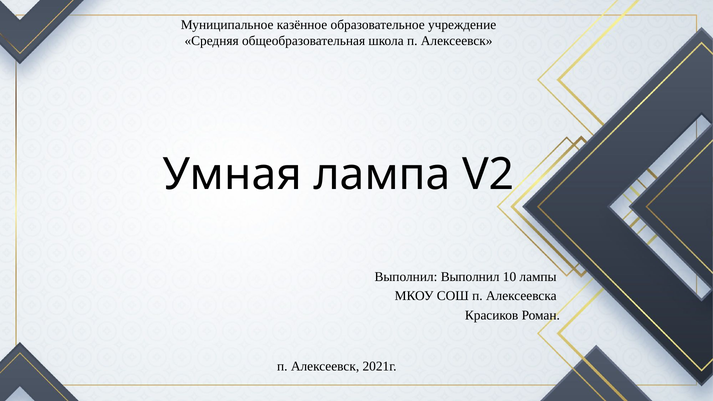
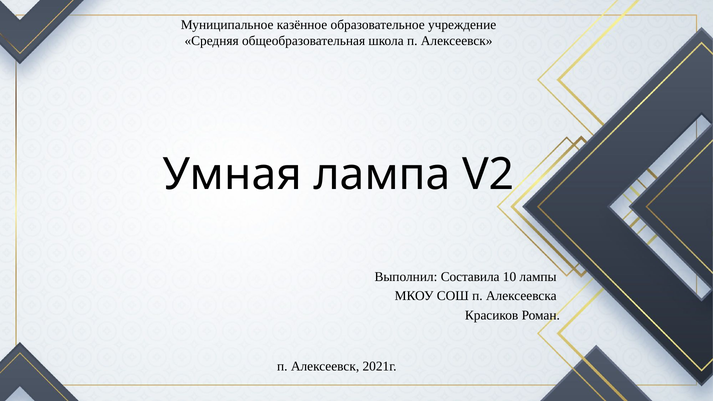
Выполнил Выполнил: Выполнил -> Составила (470, 277)
